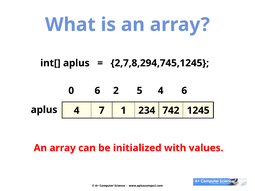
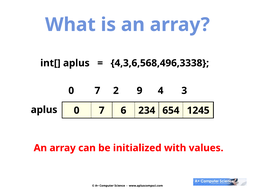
2,7,8,294,745,1245: 2,7,8,294,745,1245 -> 4,3,6,568,496,3338 (160, 63)
6: 6 -> 7 (97, 91)
5: 5 -> 9 (140, 91)
4 6: 6 -> 3 (184, 91)
aplus 4: 4 -> 0 (77, 111)
1: 1 -> 6 (123, 111)
742: 742 -> 654 (171, 111)
